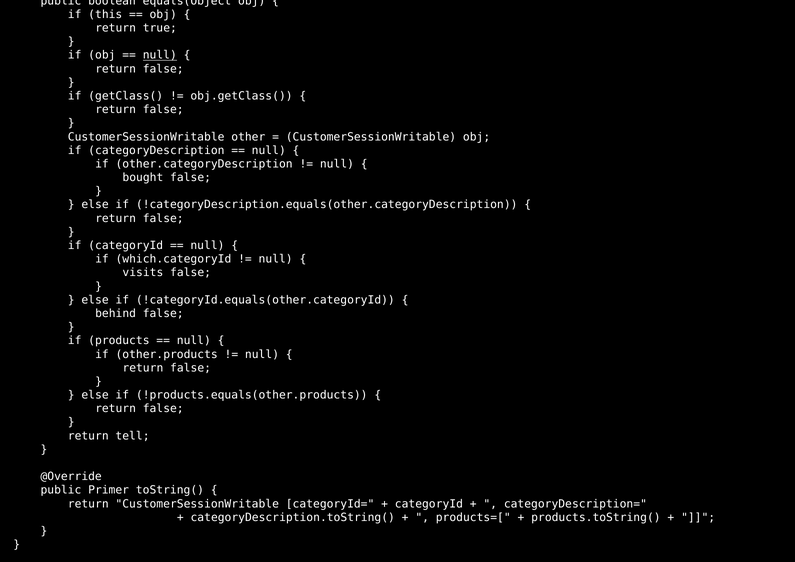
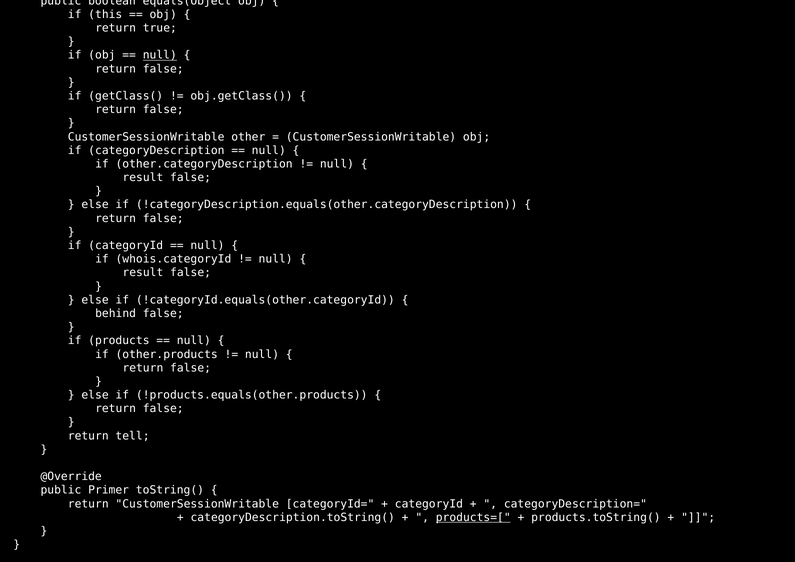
bought: bought -> result (143, 178)
which.categoryId: which.categoryId -> whois.categoryId (173, 259)
visits: visits -> result (143, 273)
products=[ underline: none -> present (473, 518)
